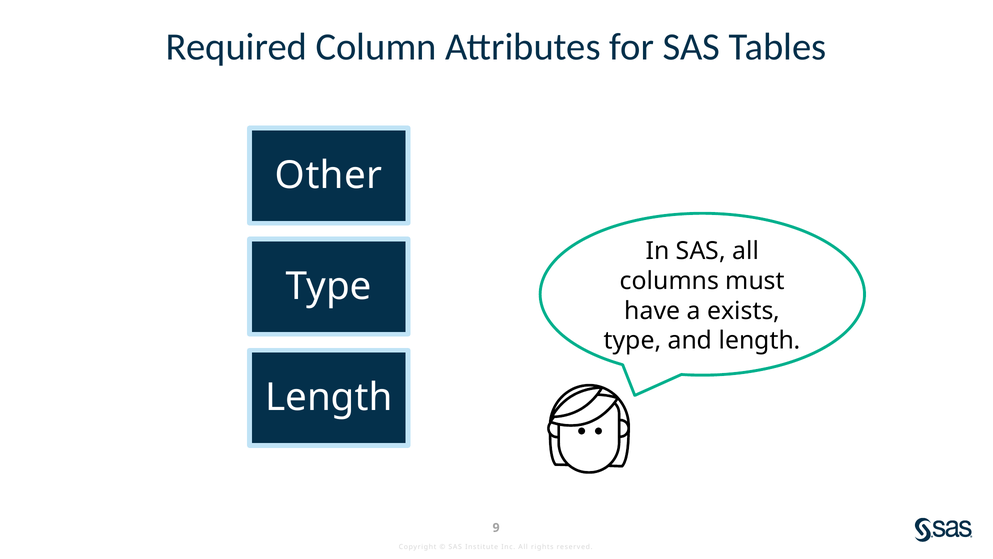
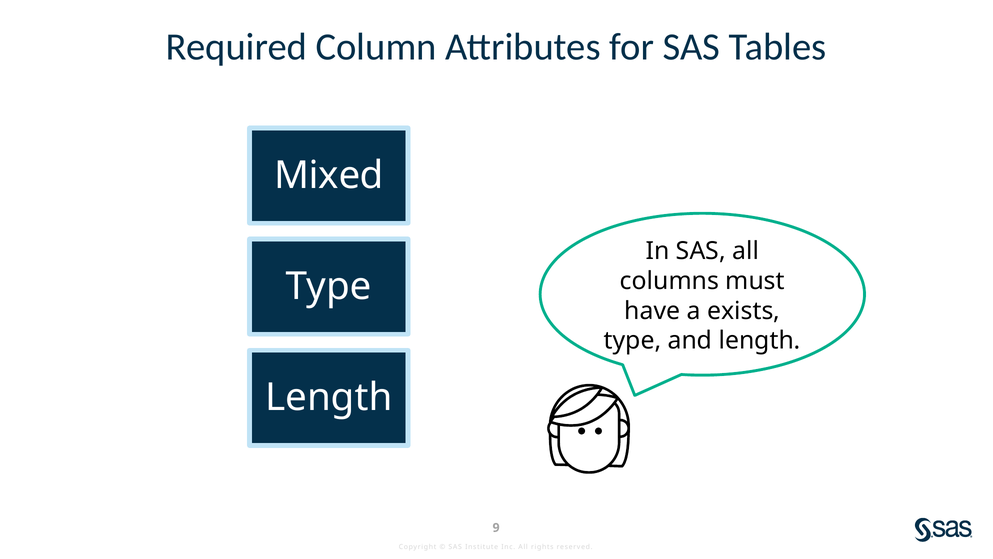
Other: Other -> Mixed (329, 175)
